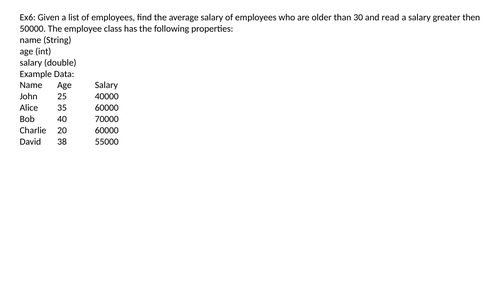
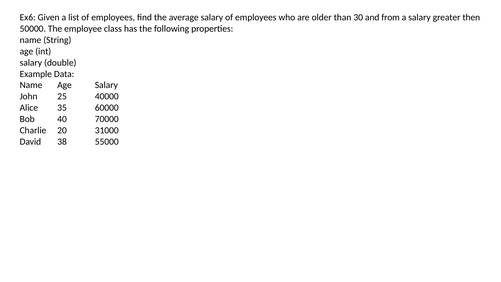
read: read -> from (391, 18)
20 60000: 60000 -> 31000 (107, 130)
